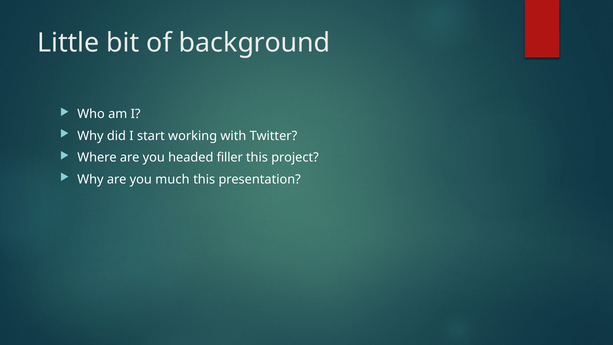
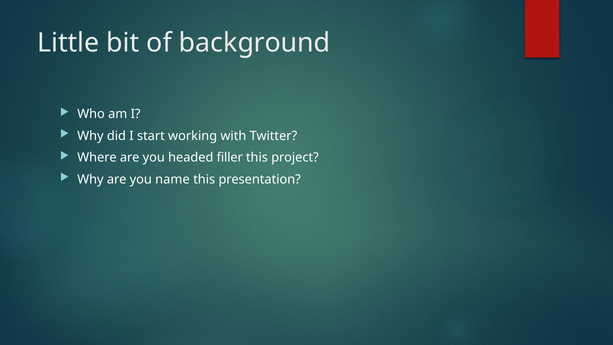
much: much -> name (172, 179)
